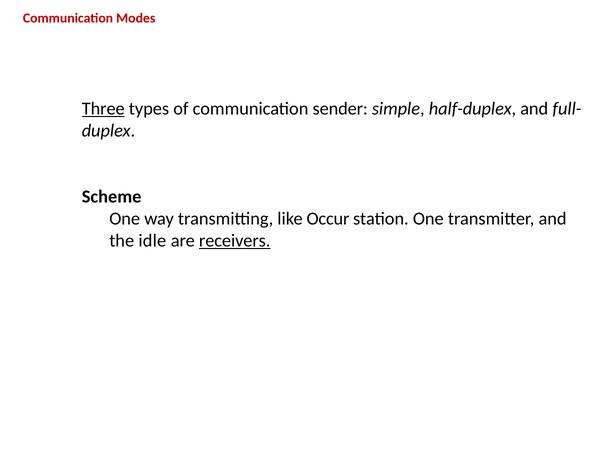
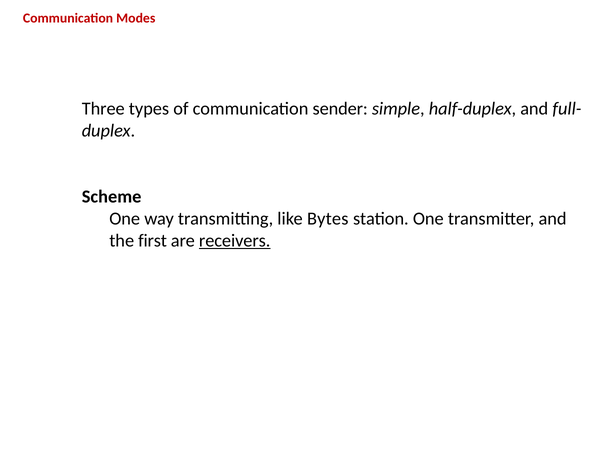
Three underline: present -> none (103, 109)
Occur: Occur -> Bytes (328, 219)
idle: idle -> first (153, 241)
